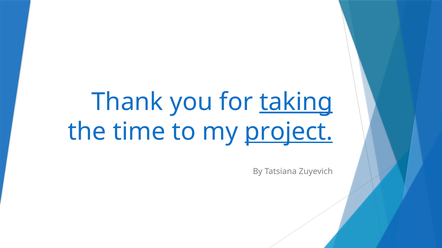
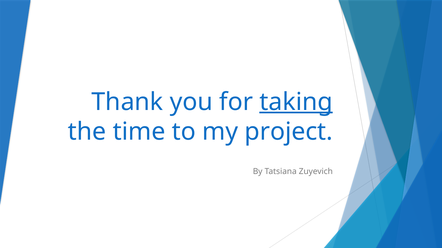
project underline: present -> none (289, 132)
